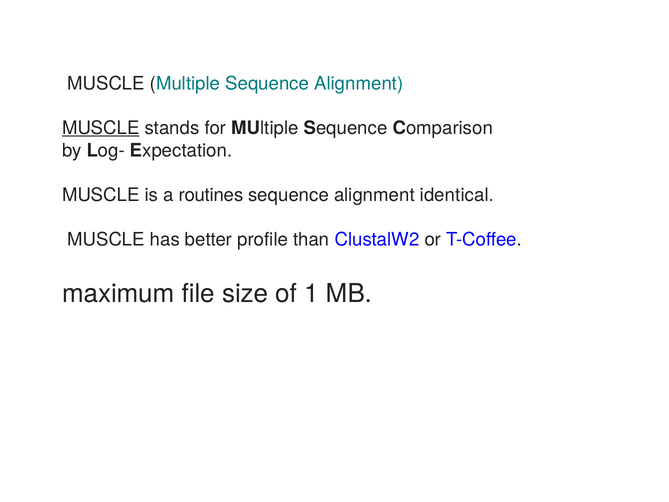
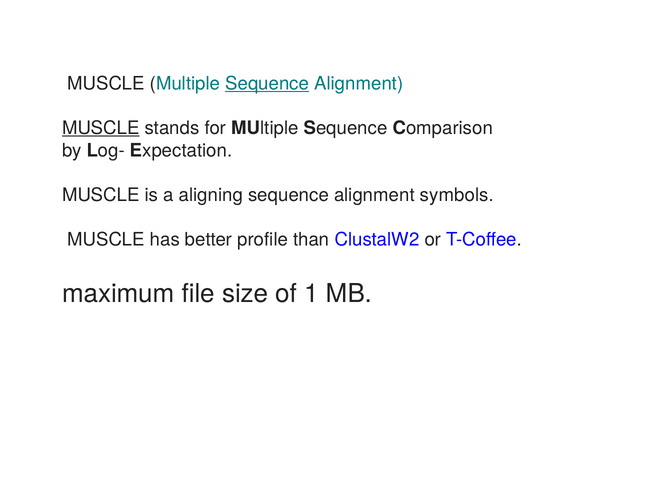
Sequence underline: none -> present (267, 83)
routines: routines -> aligning (211, 195)
identical: identical -> symbols (457, 195)
